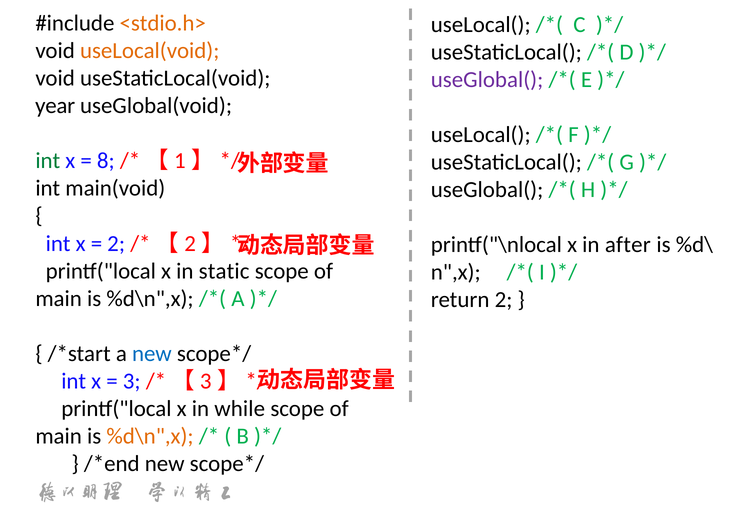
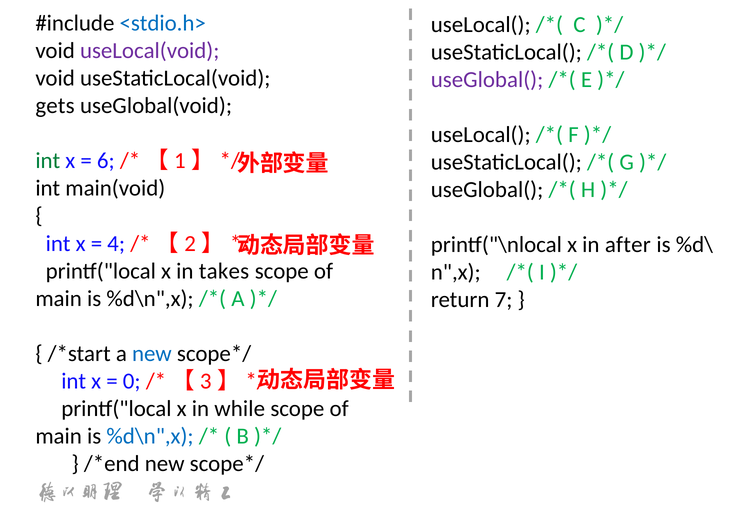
<stdio.h> colour: orange -> blue (163, 23)
useLocal(void colour: orange -> purple (150, 51)
year: year -> gets (55, 106)
8: 8 -> 6 (106, 161)
2: 2 -> 4 (116, 243)
static: static -> takes (224, 271)
return 2: 2 -> 7 (504, 300)
3: 3 -> 0 (132, 381)
%d\n",x colour: orange -> blue (150, 436)
